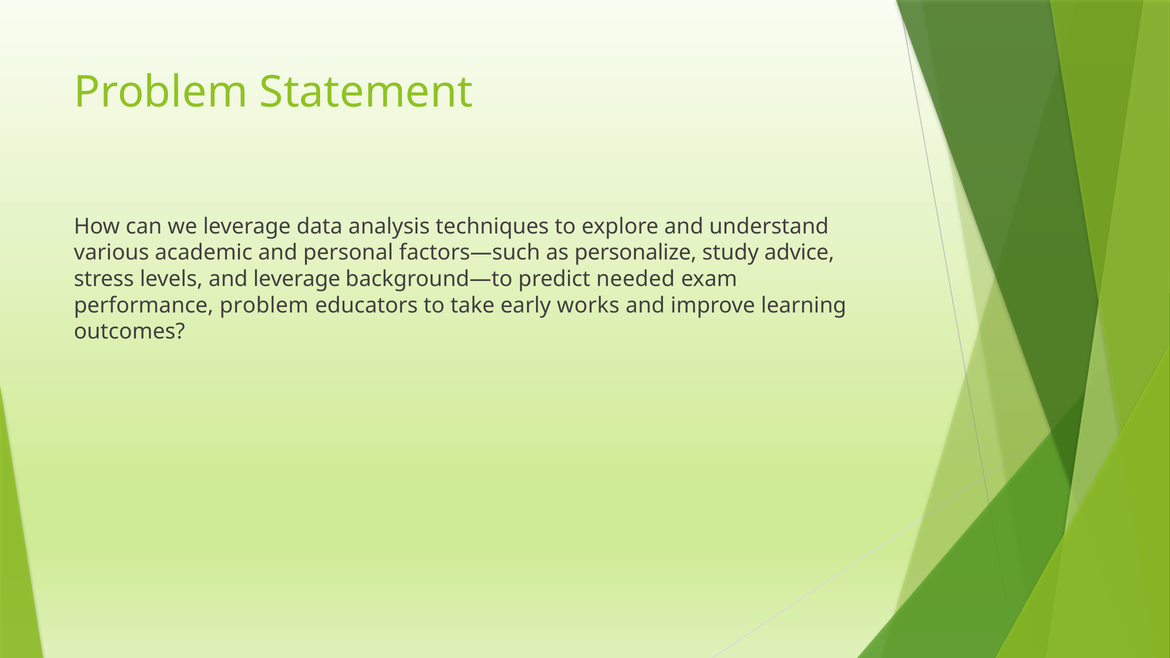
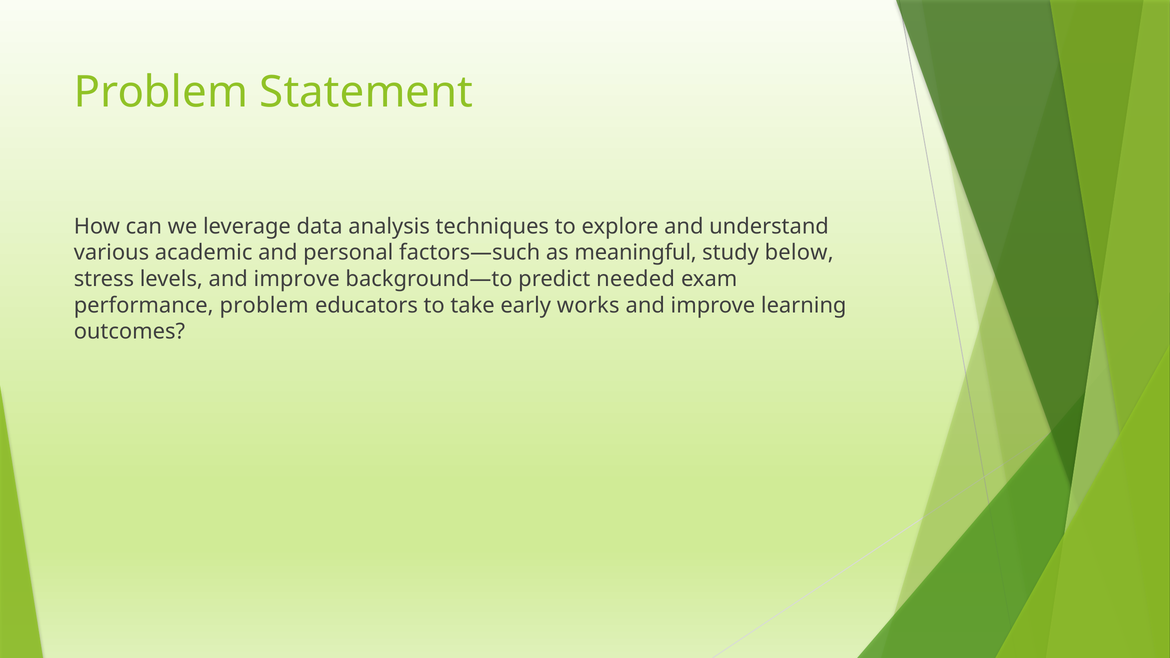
personalize: personalize -> meaningful (636, 253)
advice: advice -> below (799, 253)
levels and leverage: leverage -> improve (297, 279)
